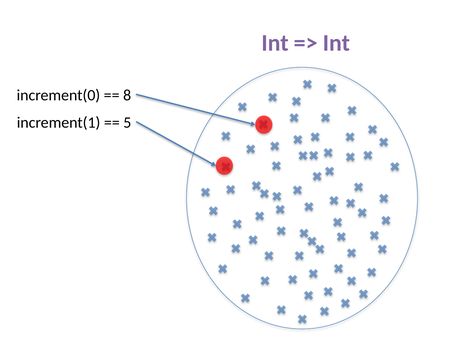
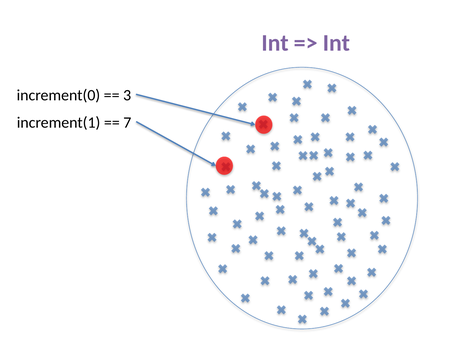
8: 8 -> 3 (127, 95)
5: 5 -> 7 (127, 123)
